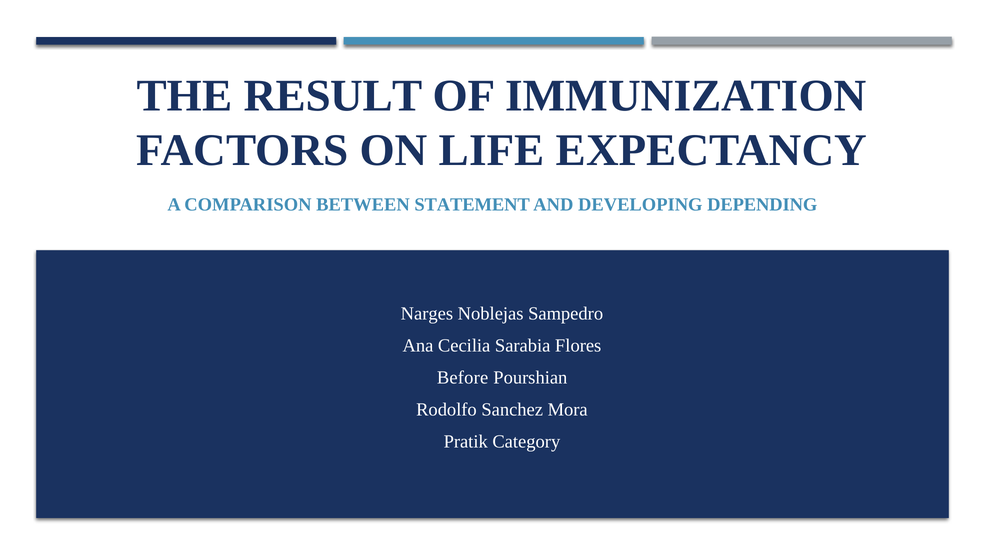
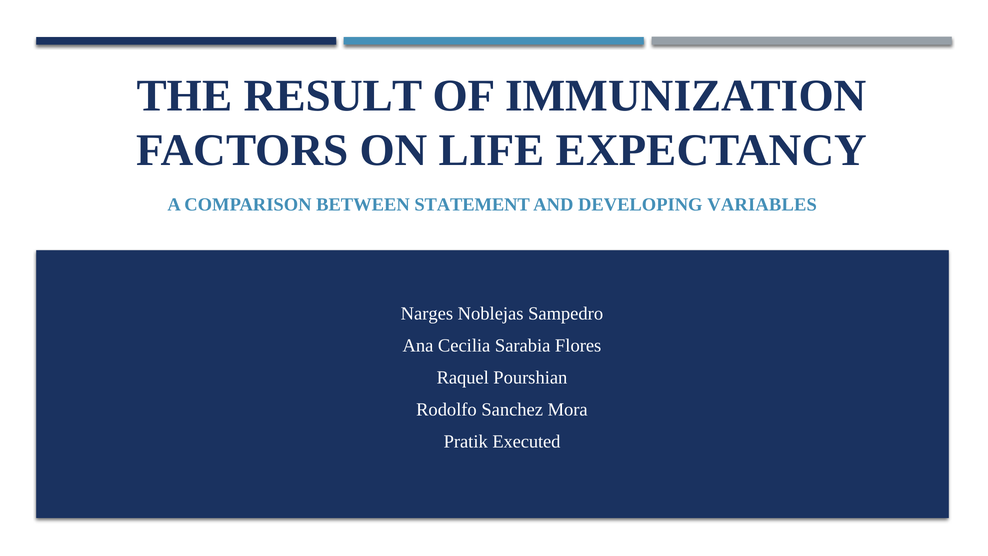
DEPENDING: DEPENDING -> VARIABLES (762, 204)
Before: Before -> Raquel (463, 378)
Category: Category -> Executed (526, 442)
